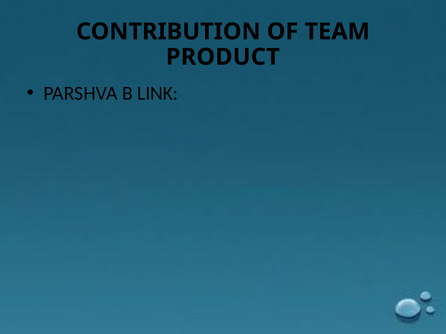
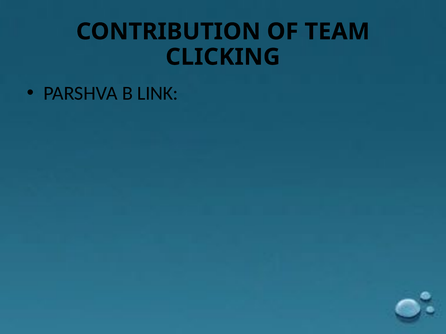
PRODUCT: PRODUCT -> CLICKING (223, 57)
